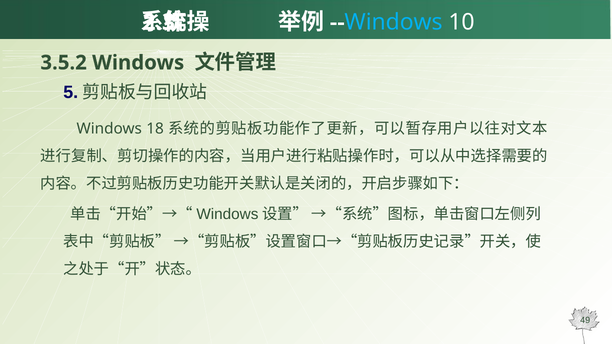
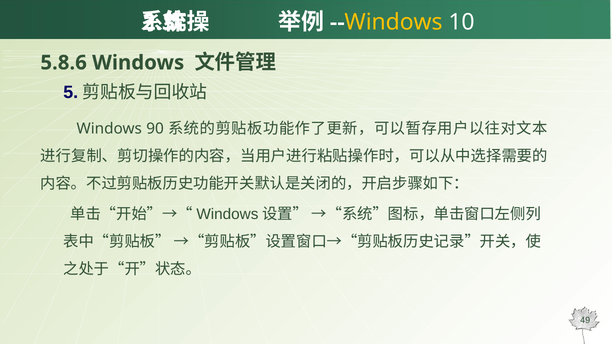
Windows colour: light blue -> yellow (394, 22)
3.5.2: 3.5.2 -> 5.8.6 (64, 63)
18: 18 -> 90 (155, 129)
